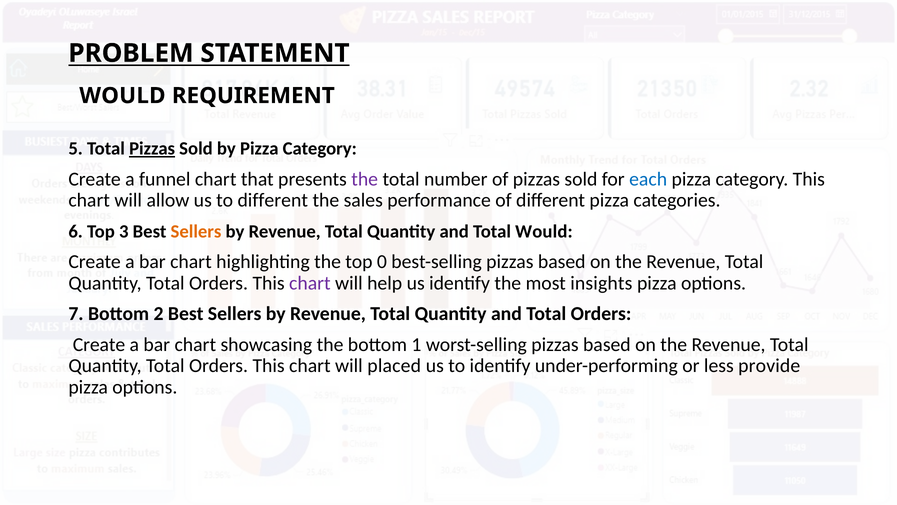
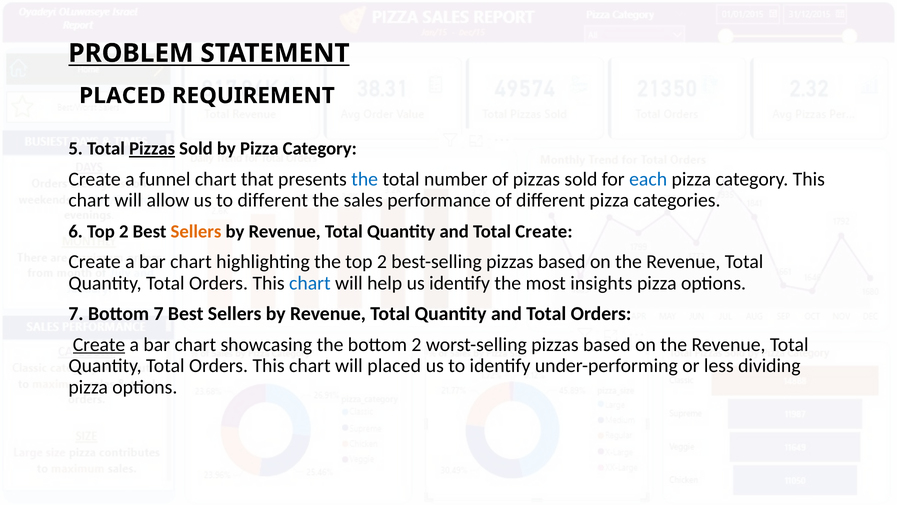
WOULD: WOULD -> PLACED (122, 96)
the colour: purple -> blue (365, 179)
6 Top 3: 3 -> 2 (124, 231)
Total Would: Would -> Create (544, 231)
the top 0: 0 -> 2 (382, 262)
chart colour: purple -> blue (310, 283)
Bottom 2: 2 -> 7 (159, 314)
Create underline: none -> present (99, 344)
bottom 1: 1 -> 2 (416, 344)
provide: provide -> dividing (769, 366)
